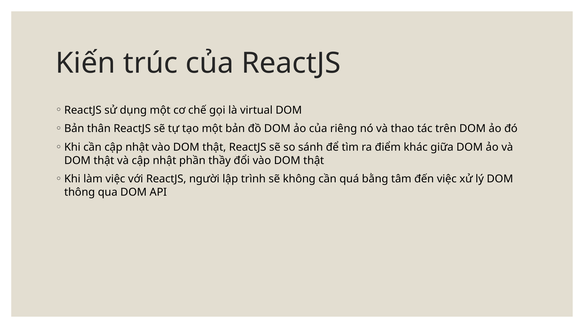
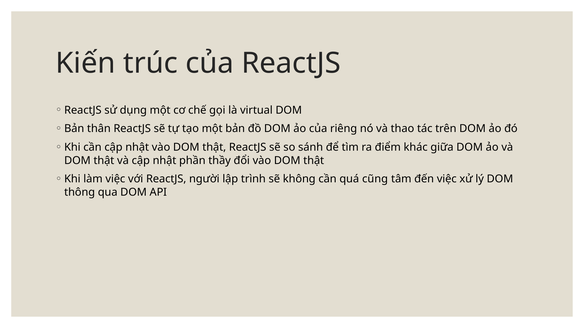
bằng: bằng -> cũng (375, 179)
